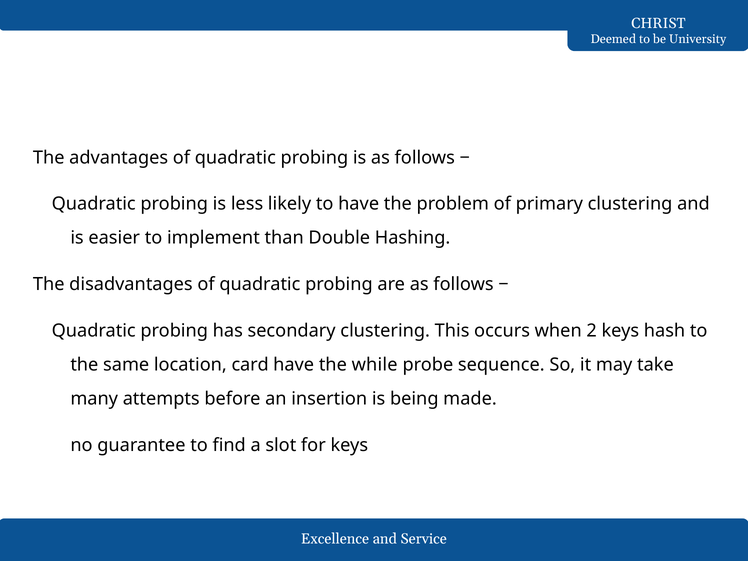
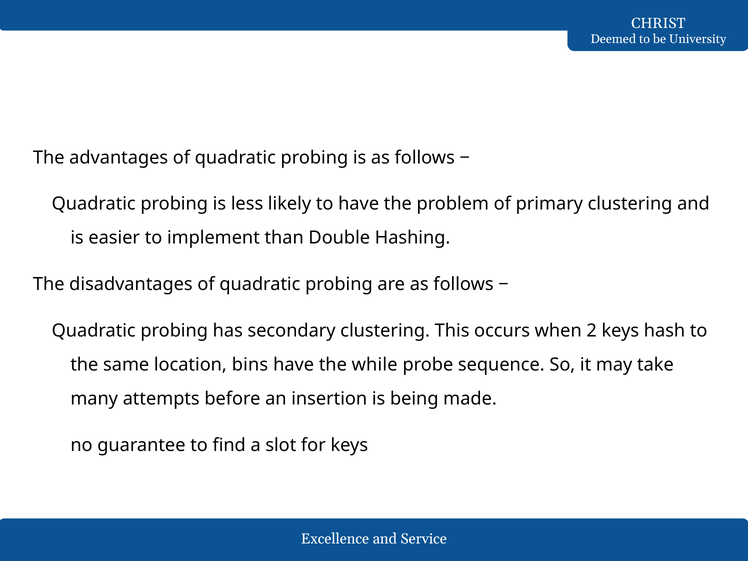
card: card -> bins (250, 365)
